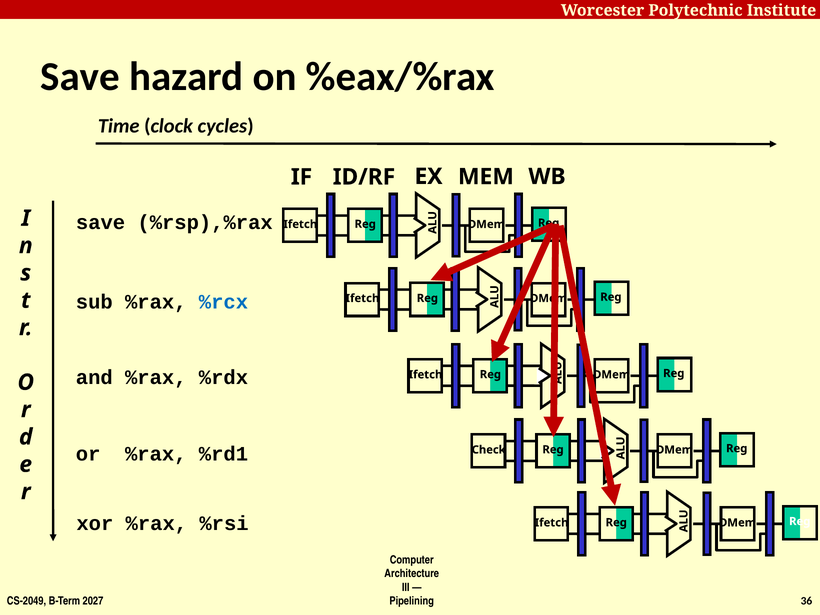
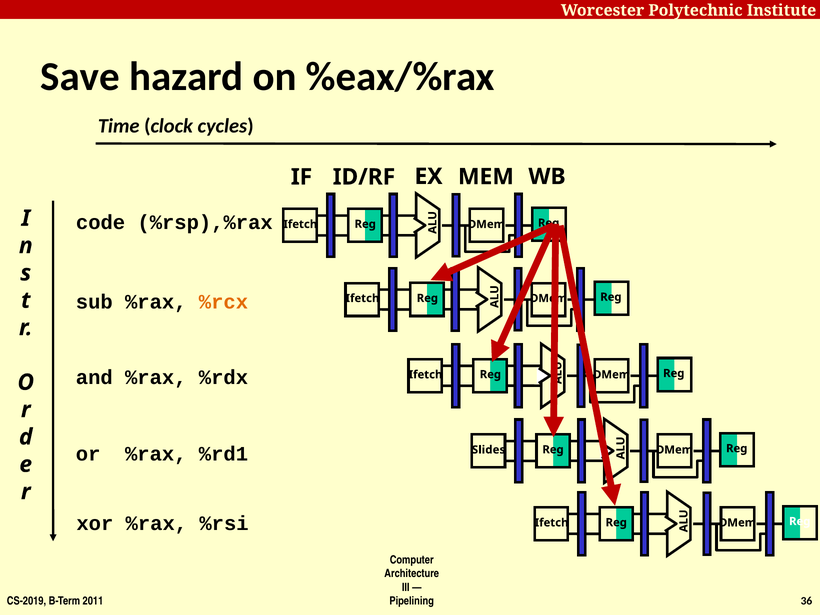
save: save -> code (101, 223)
%rcx colour: blue -> orange (223, 302)
Check: Check -> Slides (489, 450)
CS-2049: CS-2049 -> CS-2019 (26, 601)
2027: 2027 -> 2011 (93, 601)
